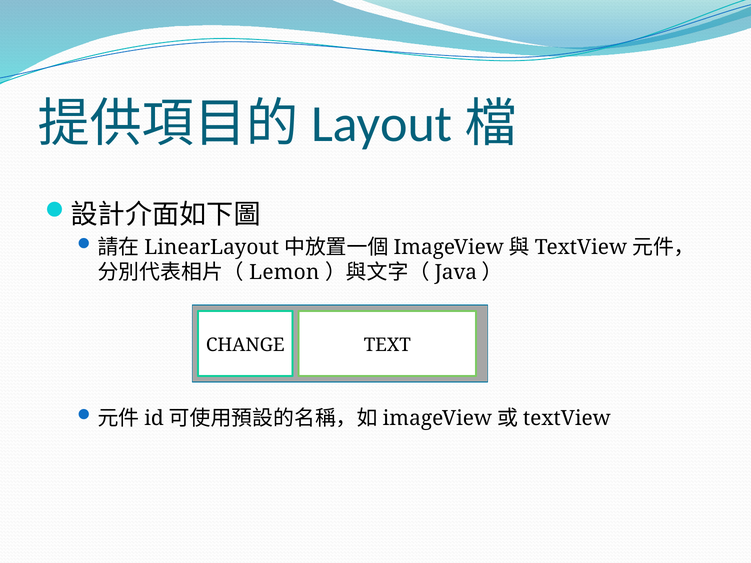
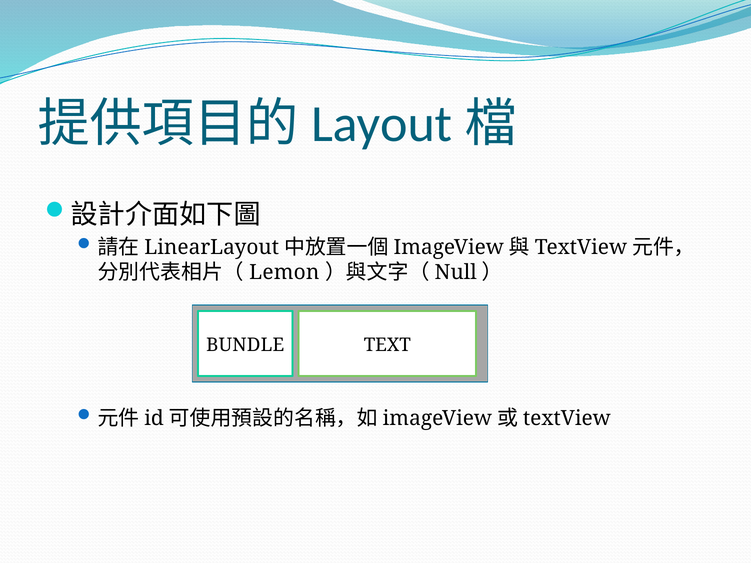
Java: Java -> Null (456, 272)
CHANGE: CHANGE -> BUNDLE (245, 345)
